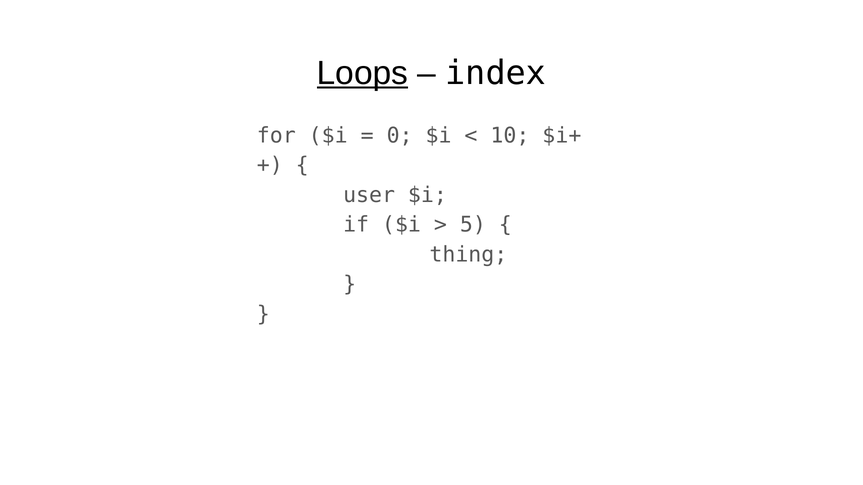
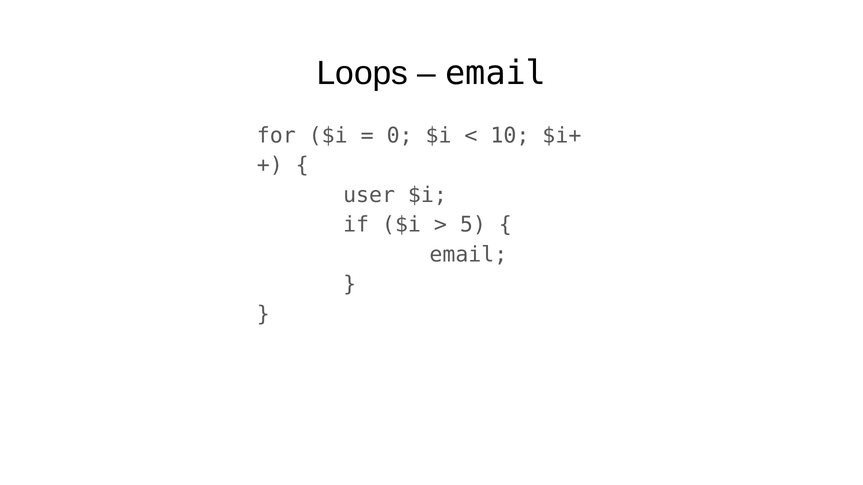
Loops underline: present -> none (363, 73)
index: index -> email (496, 73)
thing: thing -> email (468, 255)
